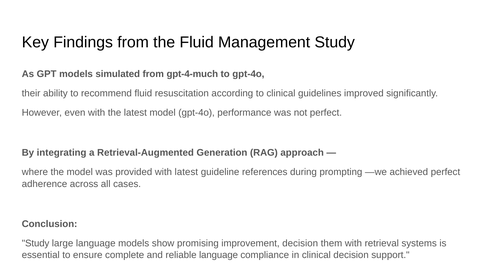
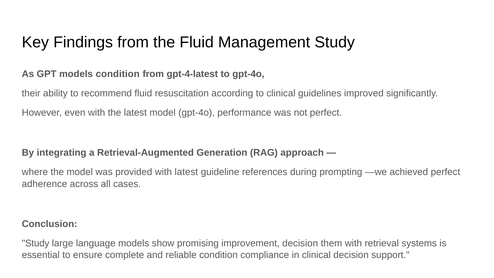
models simulated: simulated -> condition (118, 74)
gpt-4-much: gpt-4-much -> gpt-4-latest (192, 74)
reliable language: language -> condition (218, 255)
